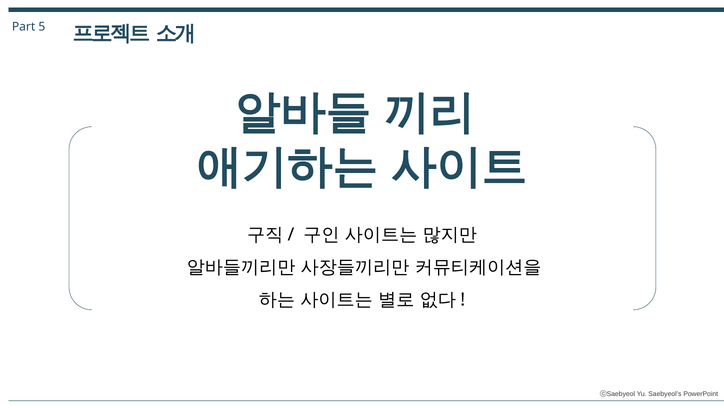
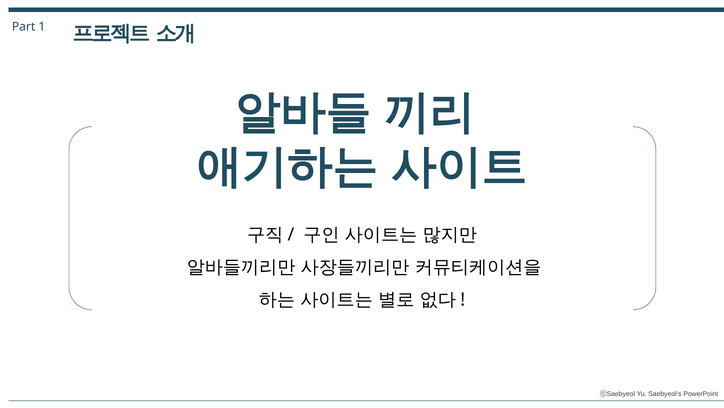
5: 5 -> 1 (42, 27)
